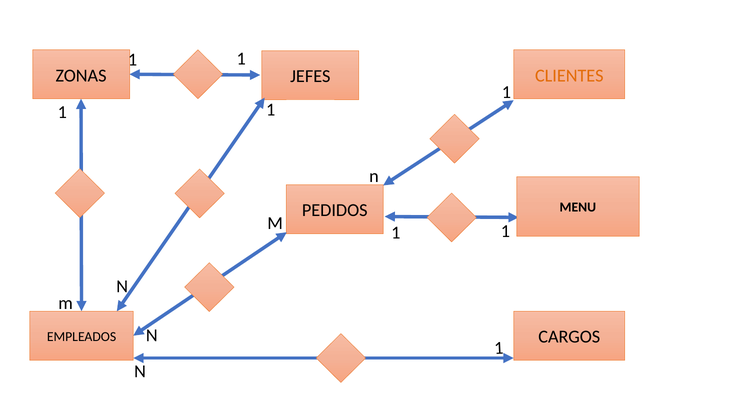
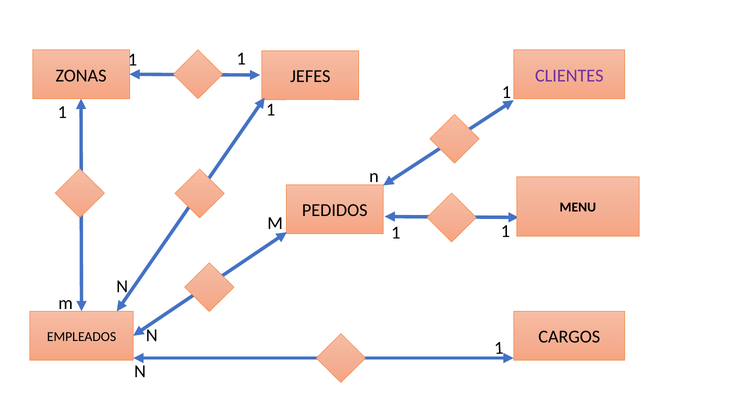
CLIENTES colour: orange -> purple (569, 76)
